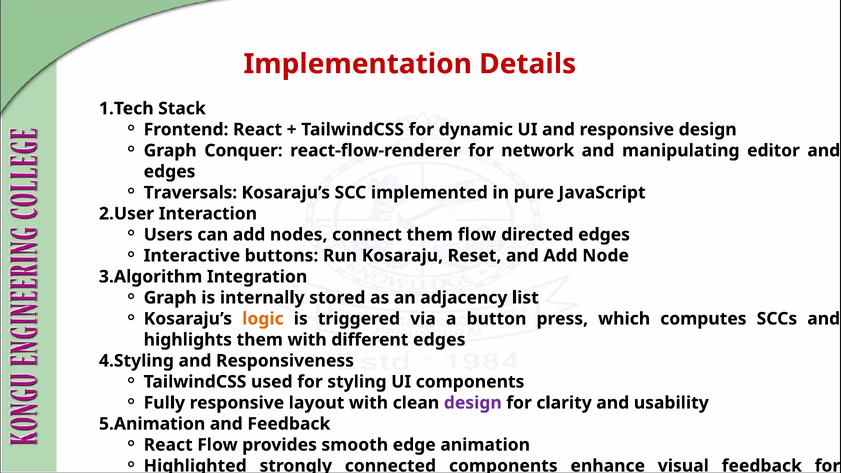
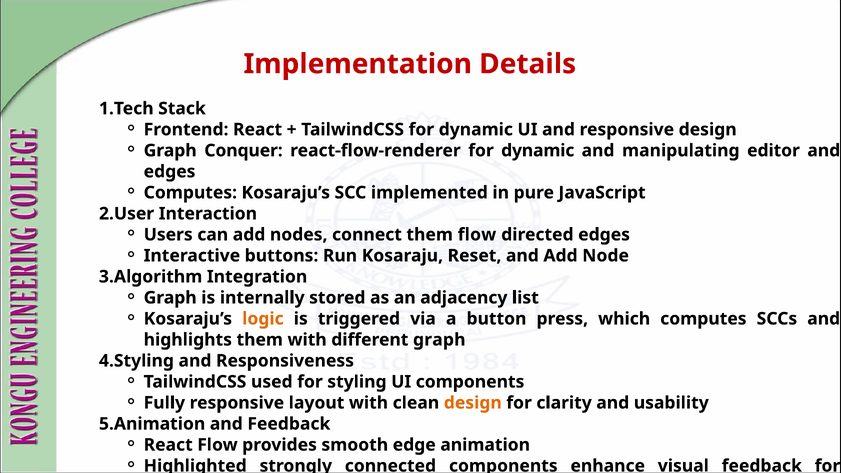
react-flow-renderer for network: network -> dynamic (538, 151)
Traversals: Traversals -> Computes (190, 193)
different edges: edges -> graph (439, 340)
design colour: purple -> orange (473, 403)
